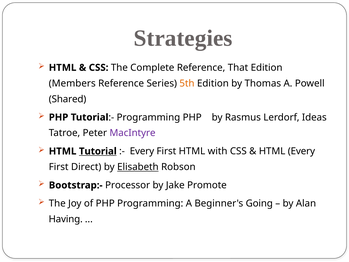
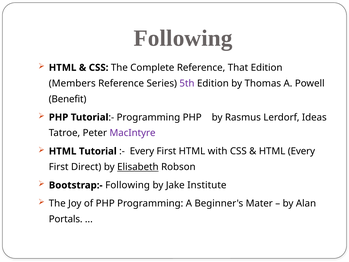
Strategies: Strategies -> Following (183, 38)
5th colour: orange -> purple (187, 83)
Shared: Shared -> Benefit (68, 99)
Tutorial underline: present -> none (98, 151)
Bootstrap:- Processor: Processor -> Following (128, 185)
Promote: Promote -> Institute (207, 185)
Going: Going -> Mater (259, 203)
Having: Having -> Portals (66, 219)
